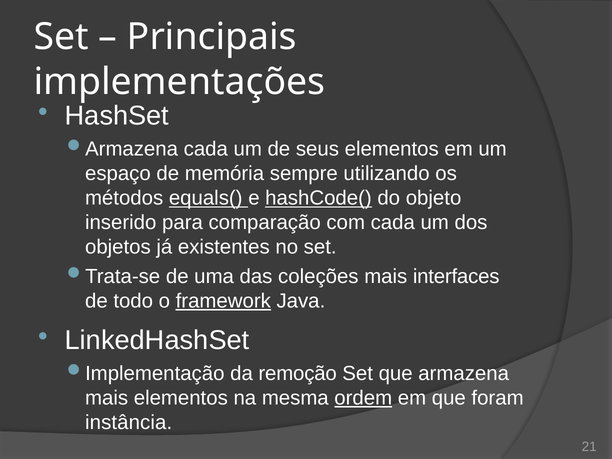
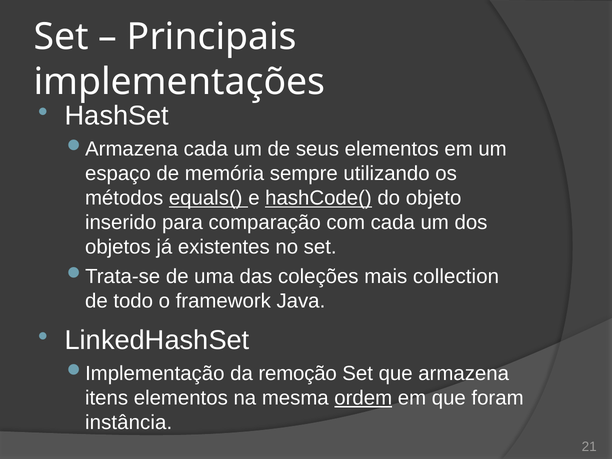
interfaces: interfaces -> collection (456, 277)
framework underline: present -> none (223, 301)
mais: mais -> itens (107, 398)
